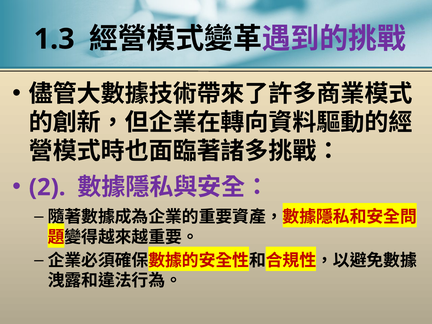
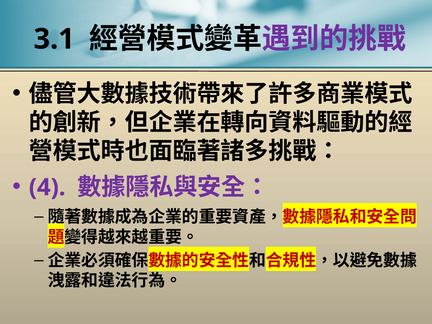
1.3: 1.3 -> 3.1 (54, 39)
2: 2 -> 4 (47, 187)
